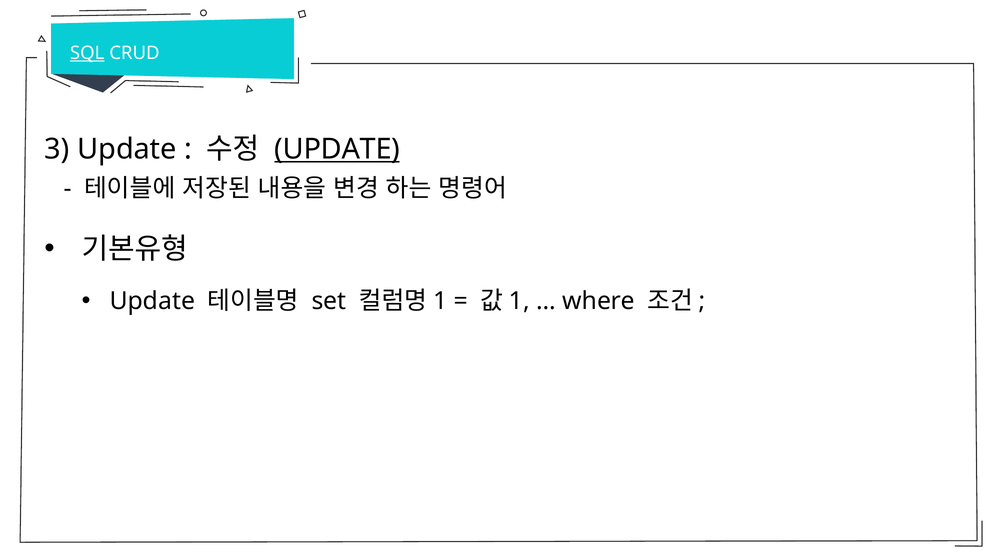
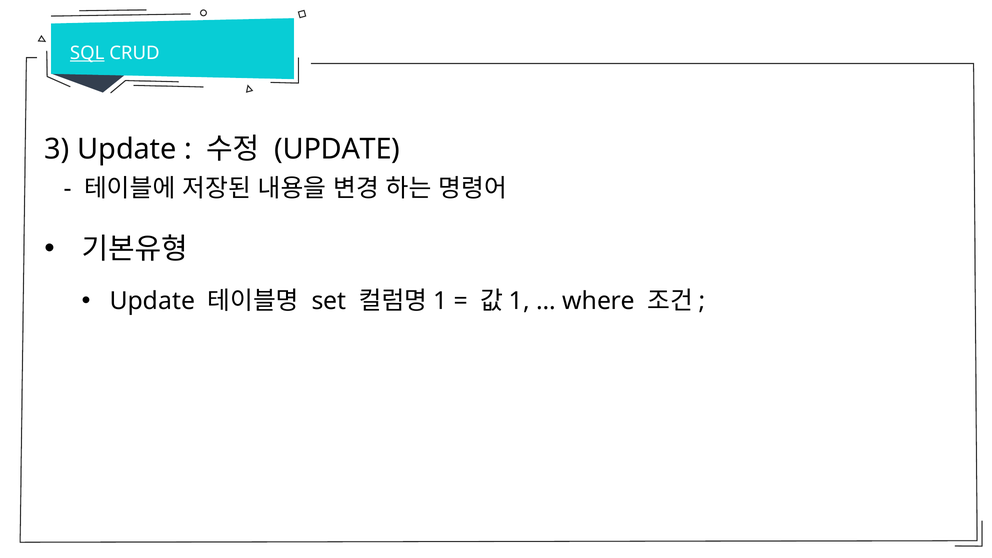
UPDATE underline: present -> none (337, 149)
